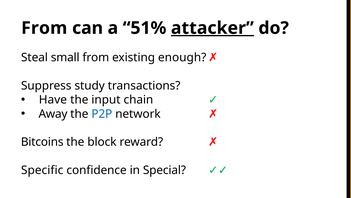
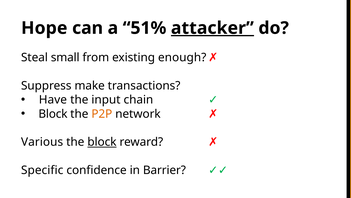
From: From -> Hope (44, 28)
study: study -> make (90, 86)
Away: Away -> Block (53, 114)
P2P colour: blue -> orange (102, 114)
Bitcoins: Bitcoins -> Various (42, 142)
block underline: none -> present (102, 142)
Special: Special -> Barrier (164, 170)
